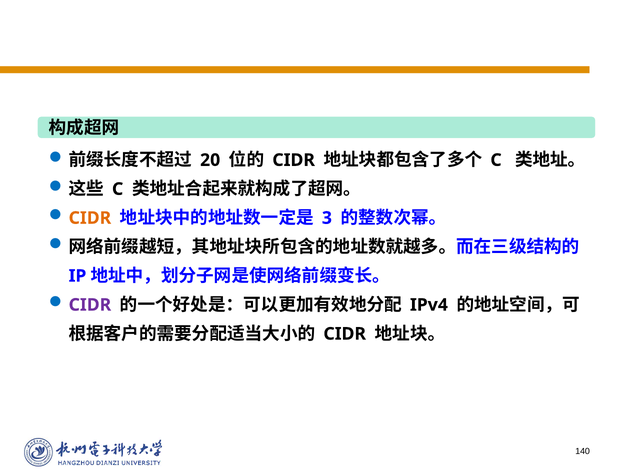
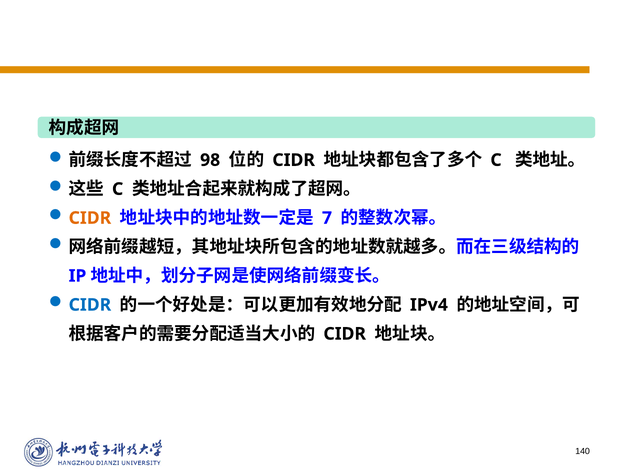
20: 20 -> 98 (210, 160)
3: 3 -> 7 (327, 218)
CIDR colour: purple -> blue (90, 305)
